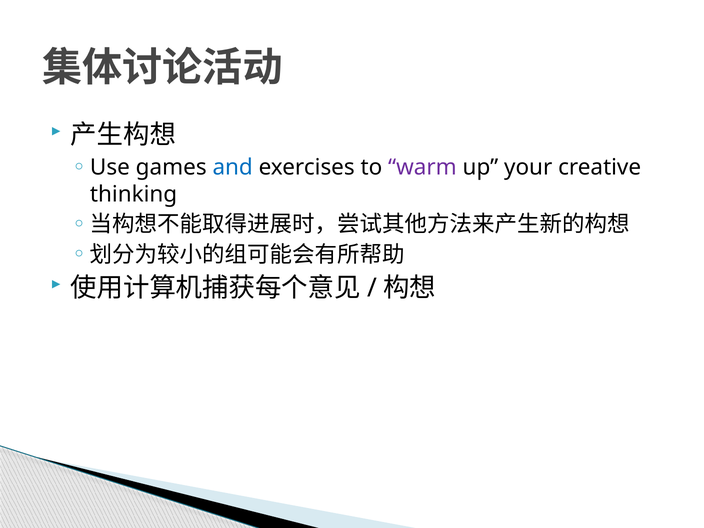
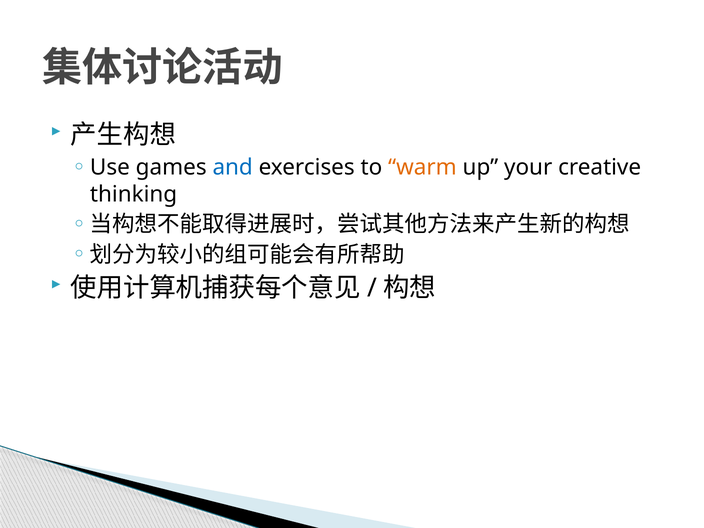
warm colour: purple -> orange (422, 167)
